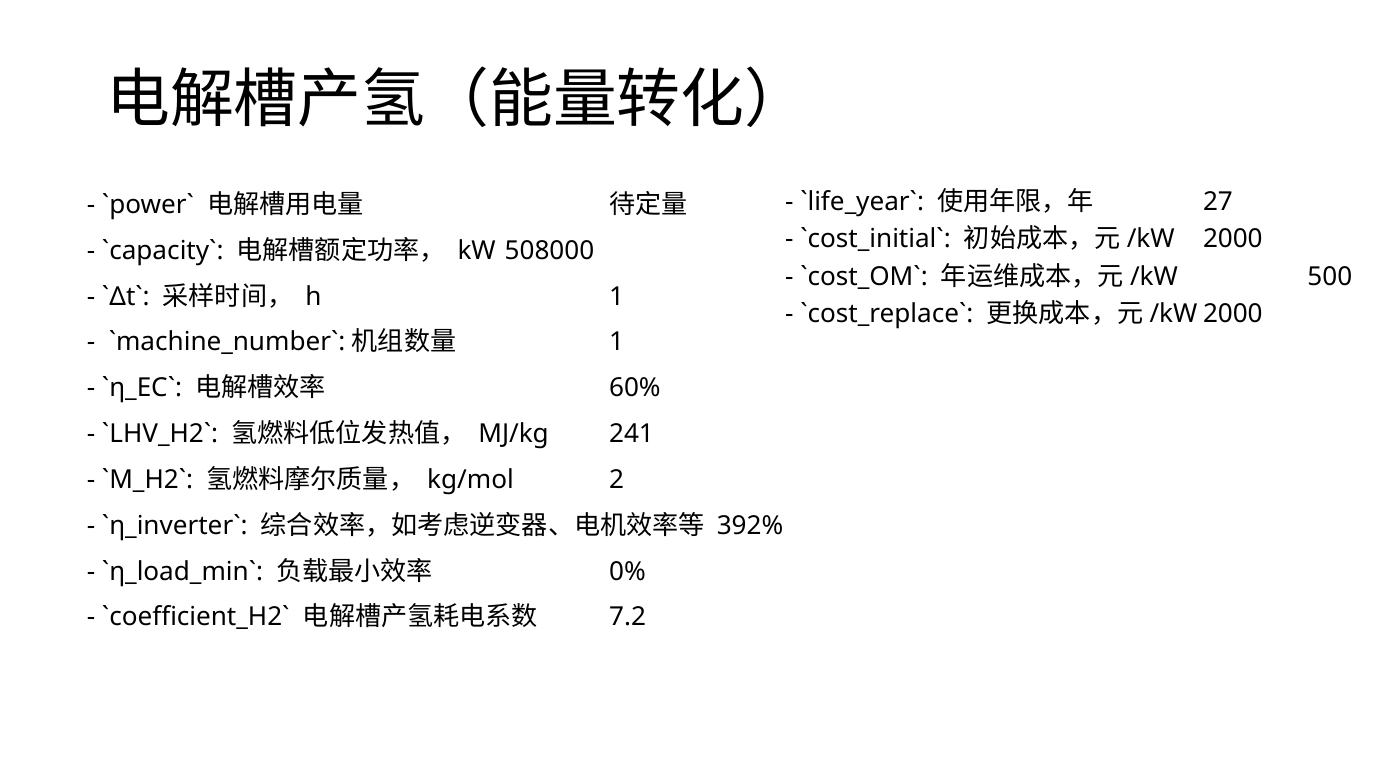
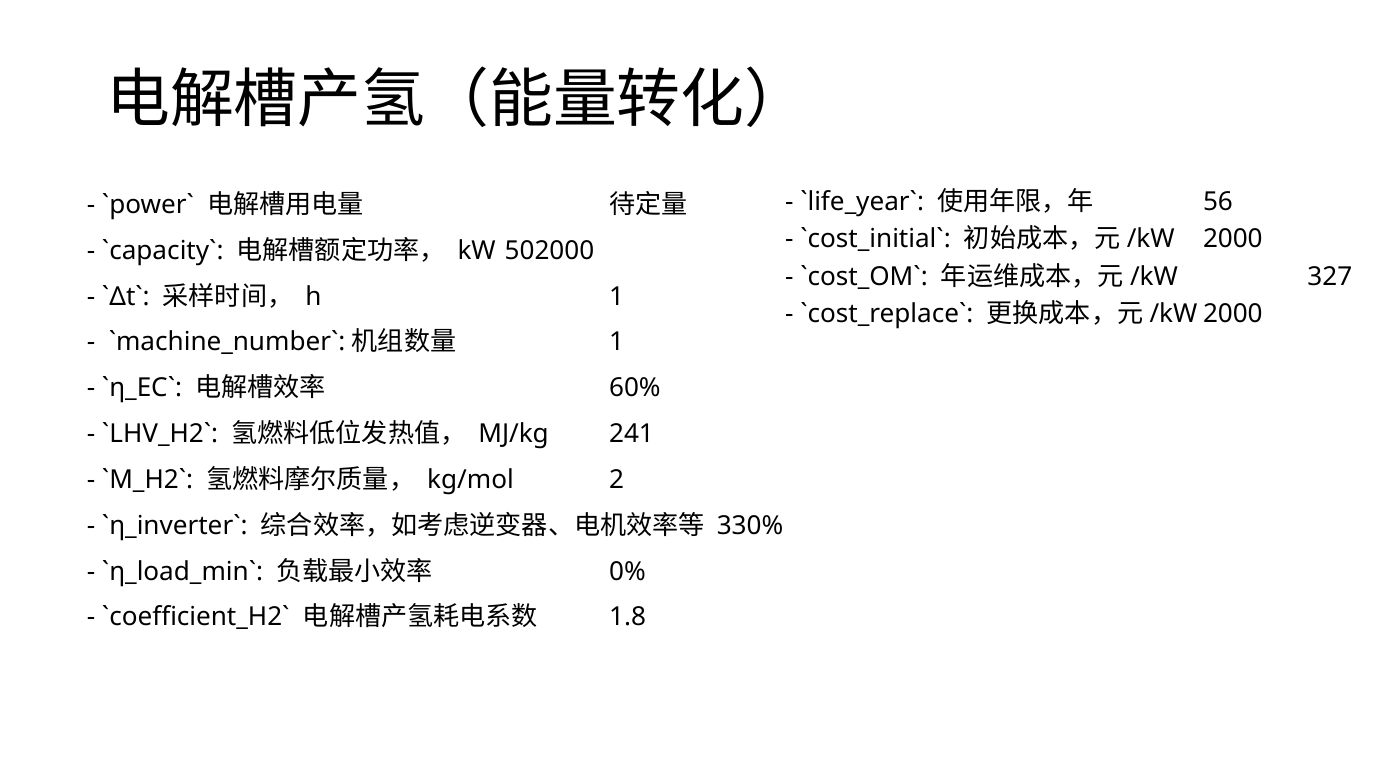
27: 27 -> 56 (1218, 202)
508000: 508000 -> 502000 (549, 251)
500: 500 -> 327 (1330, 277)
392%: 392% -> 330% (750, 526)
7.2: 7.2 -> 1.8 (628, 618)
